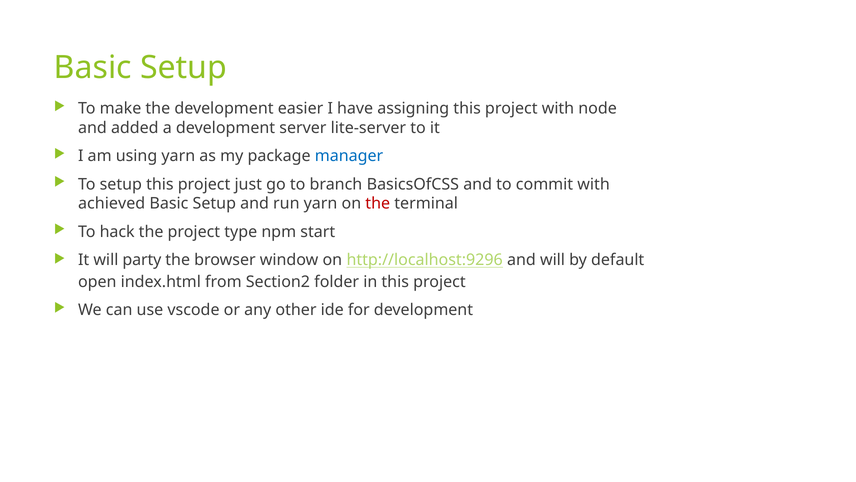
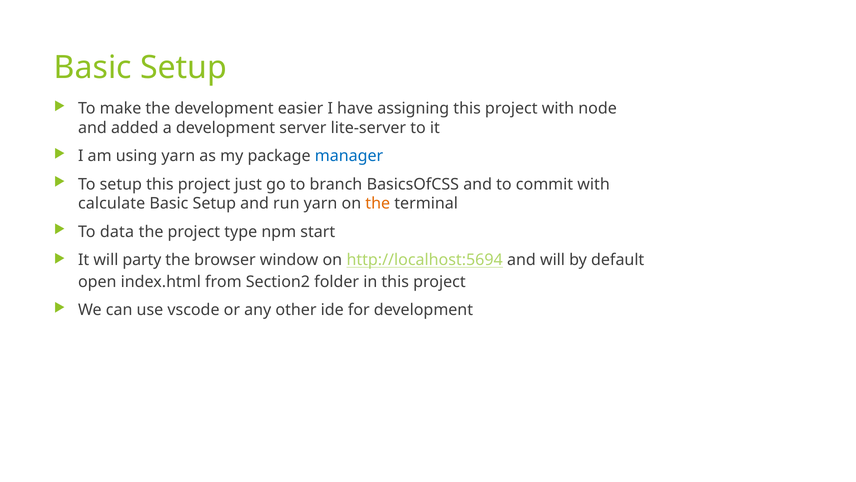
achieved: achieved -> calculate (112, 203)
the colour: red -> orange (378, 203)
hack: hack -> data (117, 232)
http://localhost:9296: http://localhost:9296 -> http://localhost:5694 (425, 260)
